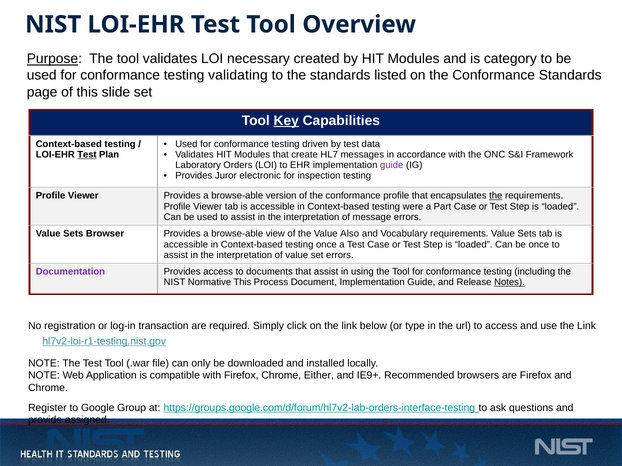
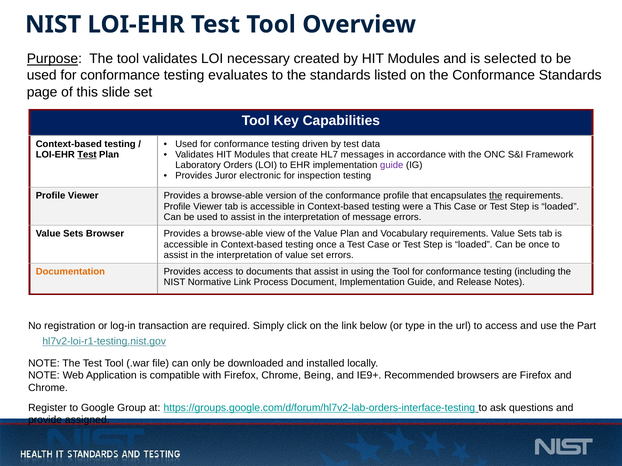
category: category -> selected (510, 59)
validating: validating -> evaluates (238, 76)
Key underline: present -> none (286, 121)
a Part: Part -> This (443, 207)
Value Also: Also -> Plan (350, 234)
Documentation colour: purple -> orange (70, 272)
Normative This: This -> Link (242, 283)
Notes underline: present -> none (509, 283)
use the Link: Link -> Part (587, 326)
Either: Either -> Being (319, 376)
